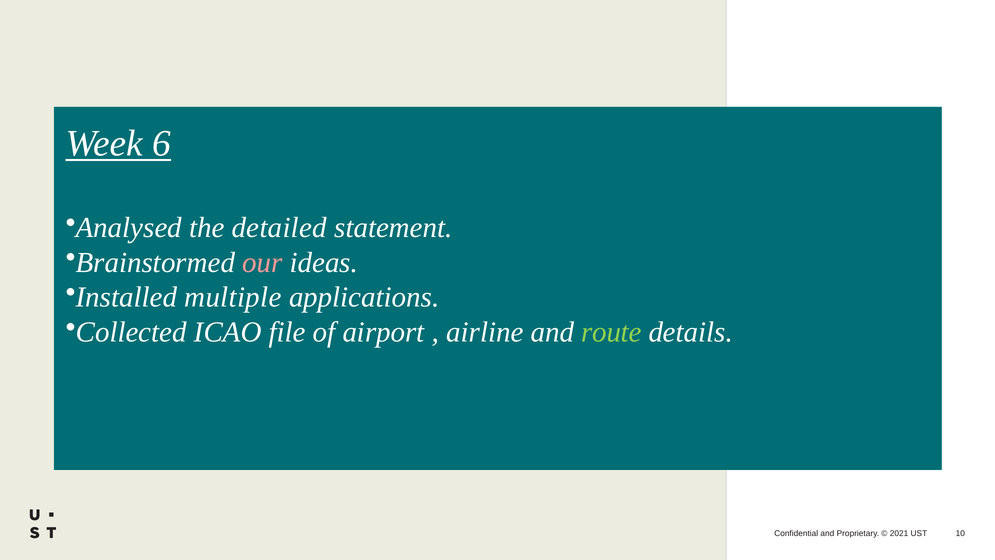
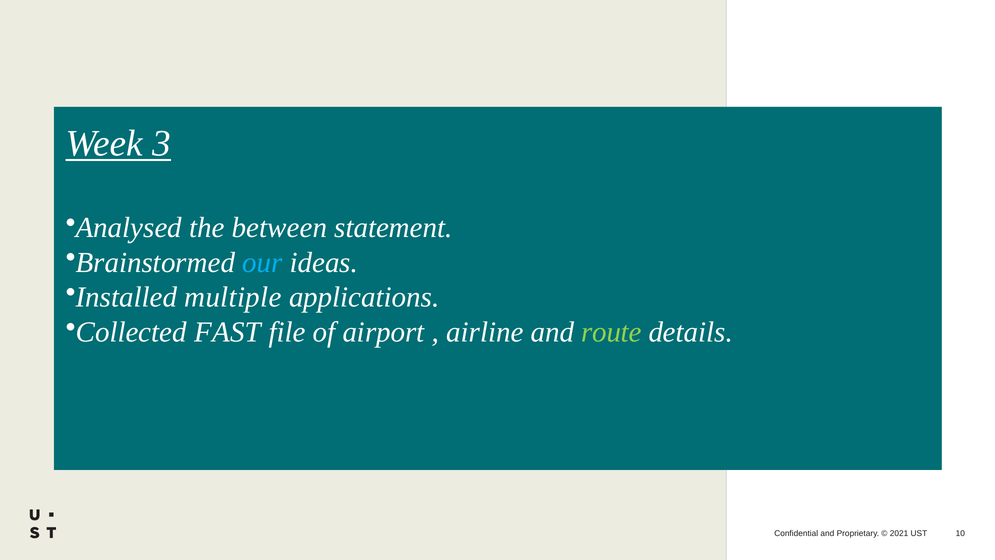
6: 6 -> 3 (162, 144)
detailed: detailed -> between (279, 228)
our colour: pink -> light blue (262, 262)
ICAO: ICAO -> FAST (228, 332)
